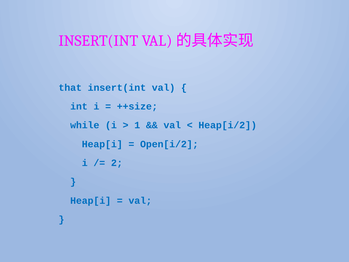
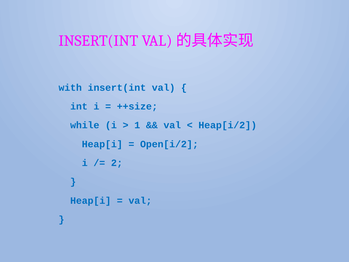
that: that -> with (70, 87)
